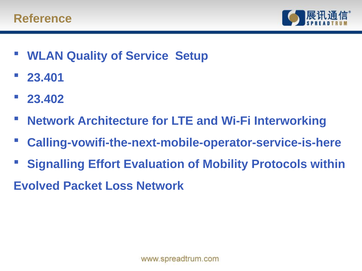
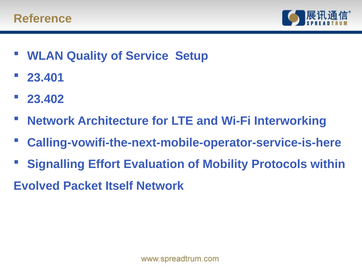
Loss: Loss -> Itself (119, 186)
